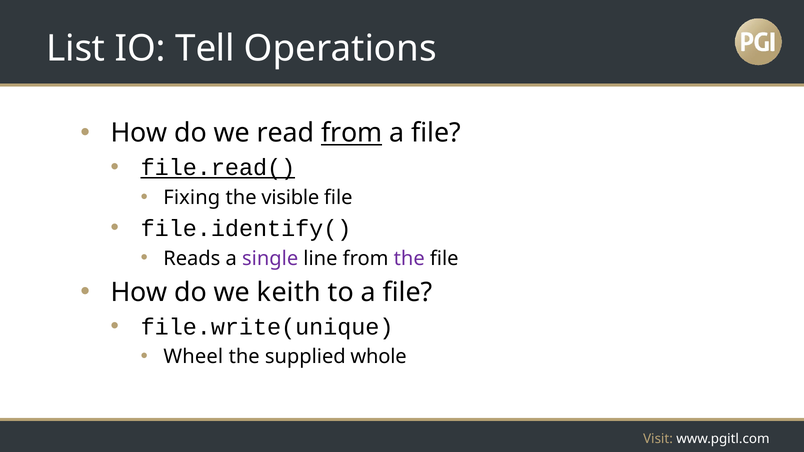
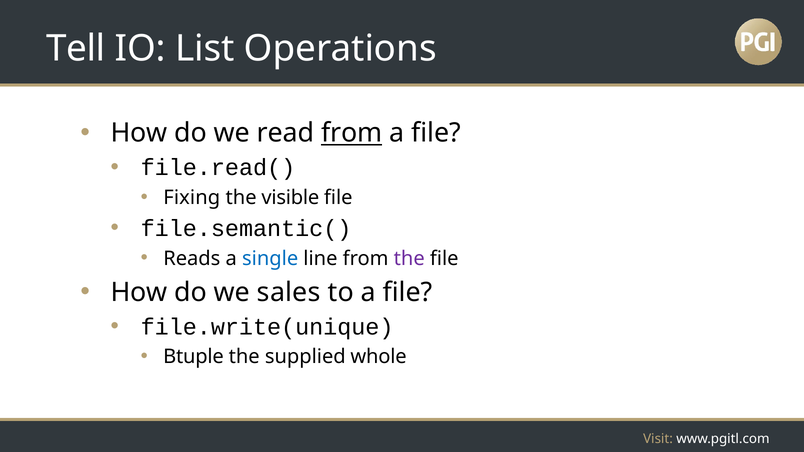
List: List -> Tell (76, 49)
Tell: Tell -> List (205, 49)
file.read( underline: present -> none (218, 168)
file.identify(: file.identify( -> file.semantic( (246, 229)
single colour: purple -> blue (270, 259)
keith: keith -> sales (289, 293)
Wheel: Wheel -> Btuple (193, 357)
